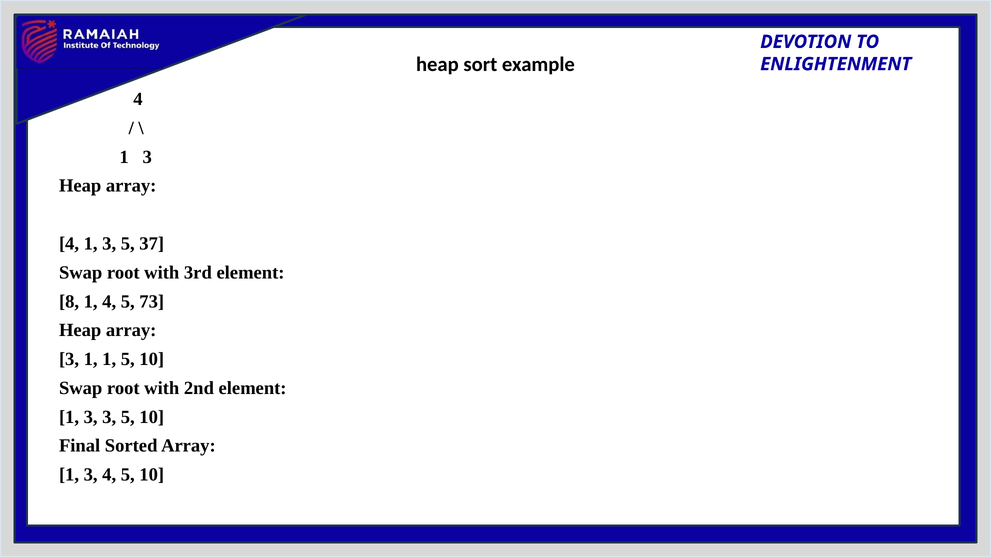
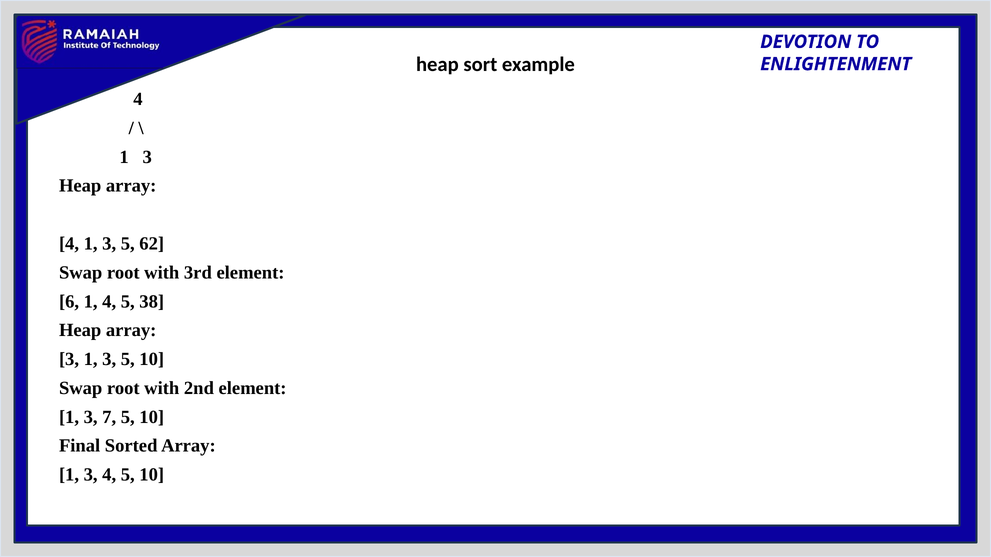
37: 37 -> 62 (152, 244)
8: 8 -> 6 (69, 302)
73: 73 -> 38 (152, 302)
3 1 1: 1 -> 3 (109, 359)
3 3: 3 -> 7 (109, 417)
